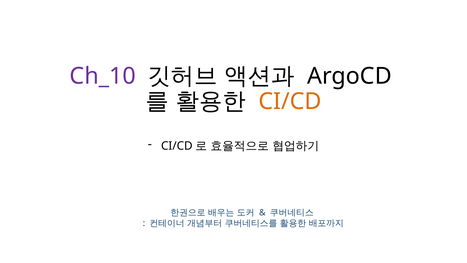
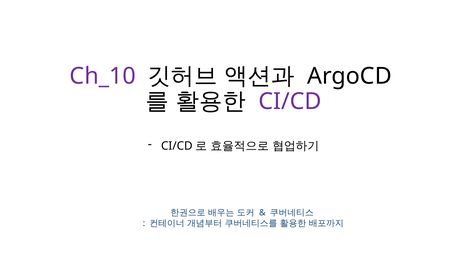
CI/CD colour: orange -> purple (290, 101)
